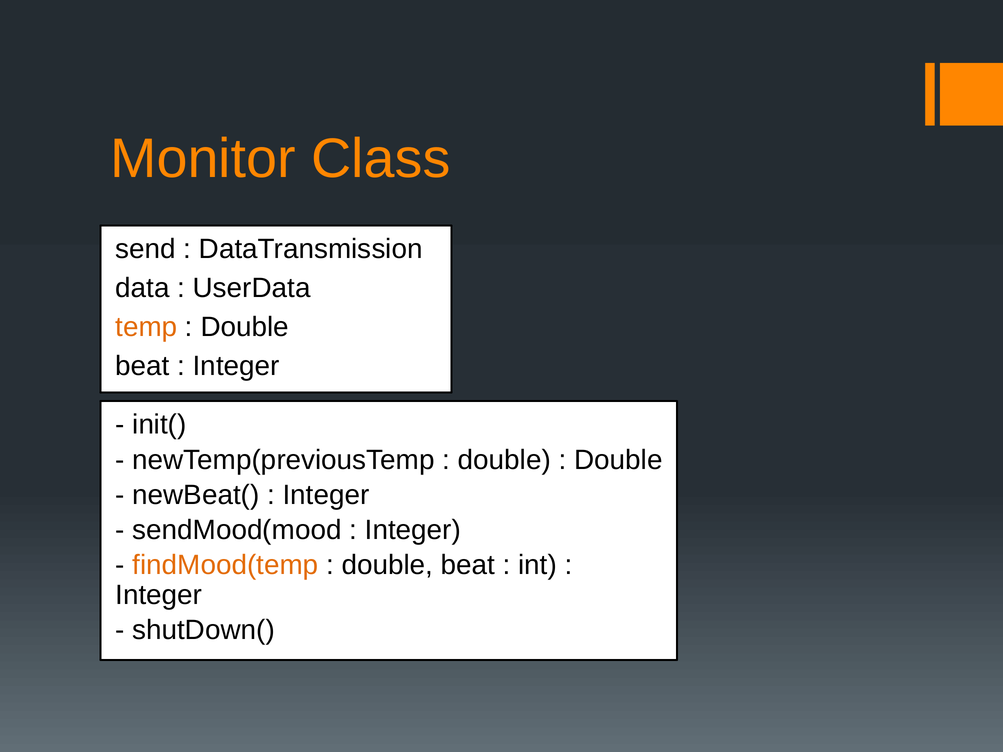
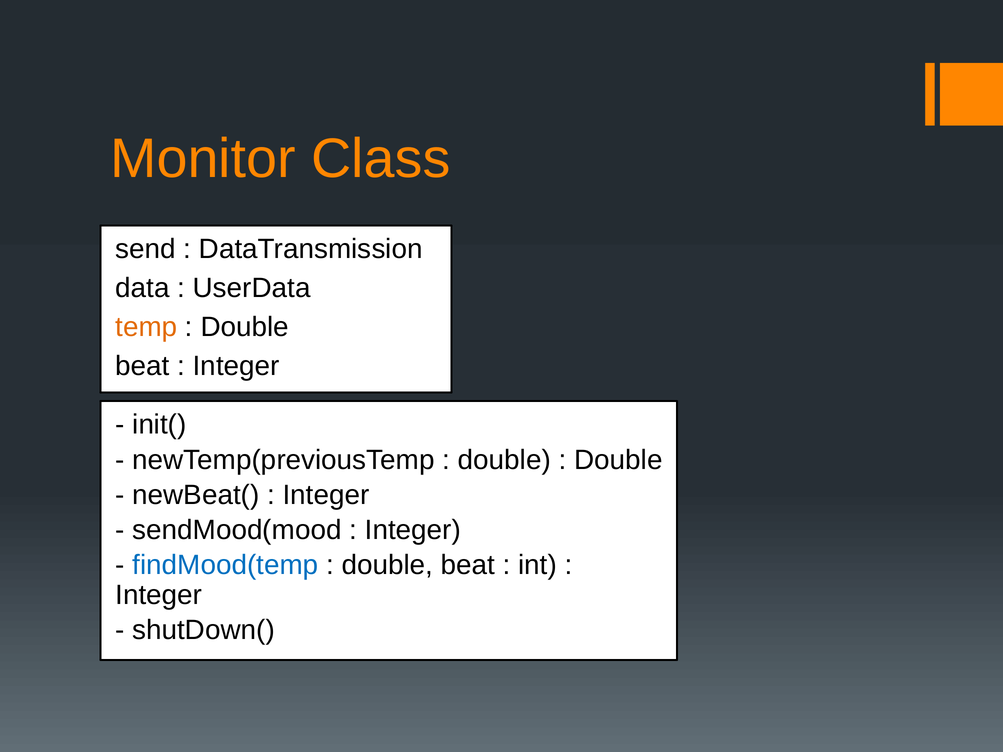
findMood(temp colour: orange -> blue (225, 565)
